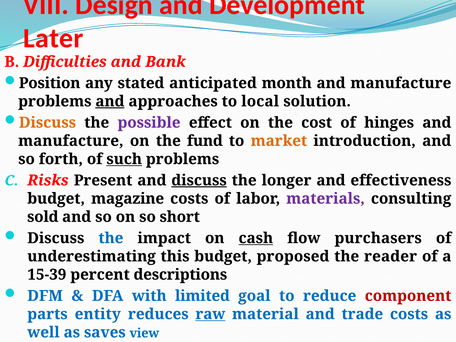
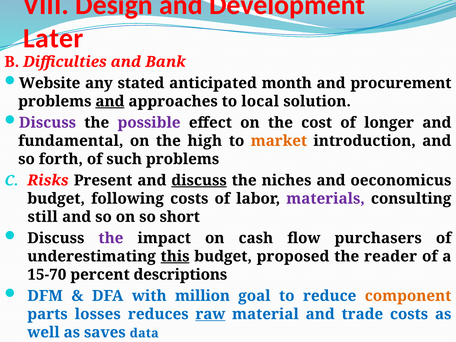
Position: Position -> Website (50, 83)
manufacture: manufacture -> procurement (401, 83)
Discuss colour: orange -> purple (47, 123)
hinges: hinges -> longer (389, 123)
manufacture: manufacture -> fundamental (71, 141)
fund: fund -> high (205, 141)
such underline: present -> none (124, 159)
longer: longer -> niches (287, 180)
effectiveness: effectiveness -> oeconomicus (401, 180)
magazine: magazine -> following (128, 199)
sold: sold -> still (43, 217)
the colour: blue -> purple (111, 238)
cash underline: present -> none (256, 238)
this underline: none -> present (175, 256)
15-39: 15-39 -> 15-70 (47, 275)
limited: limited -> million (202, 296)
component colour: red -> orange (408, 296)
entity: entity -> losses (98, 314)
view: view -> data (144, 333)
